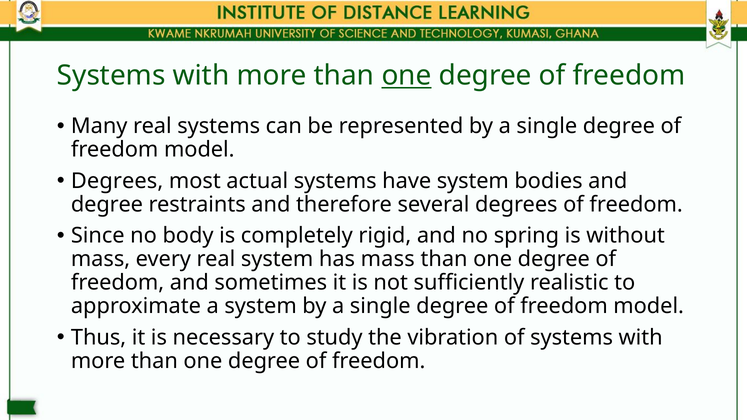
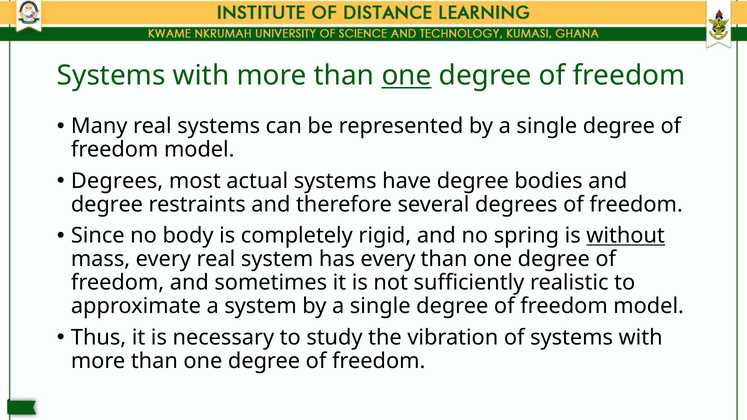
have system: system -> degree (473, 181)
without underline: none -> present (626, 236)
has mass: mass -> every (388, 259)
